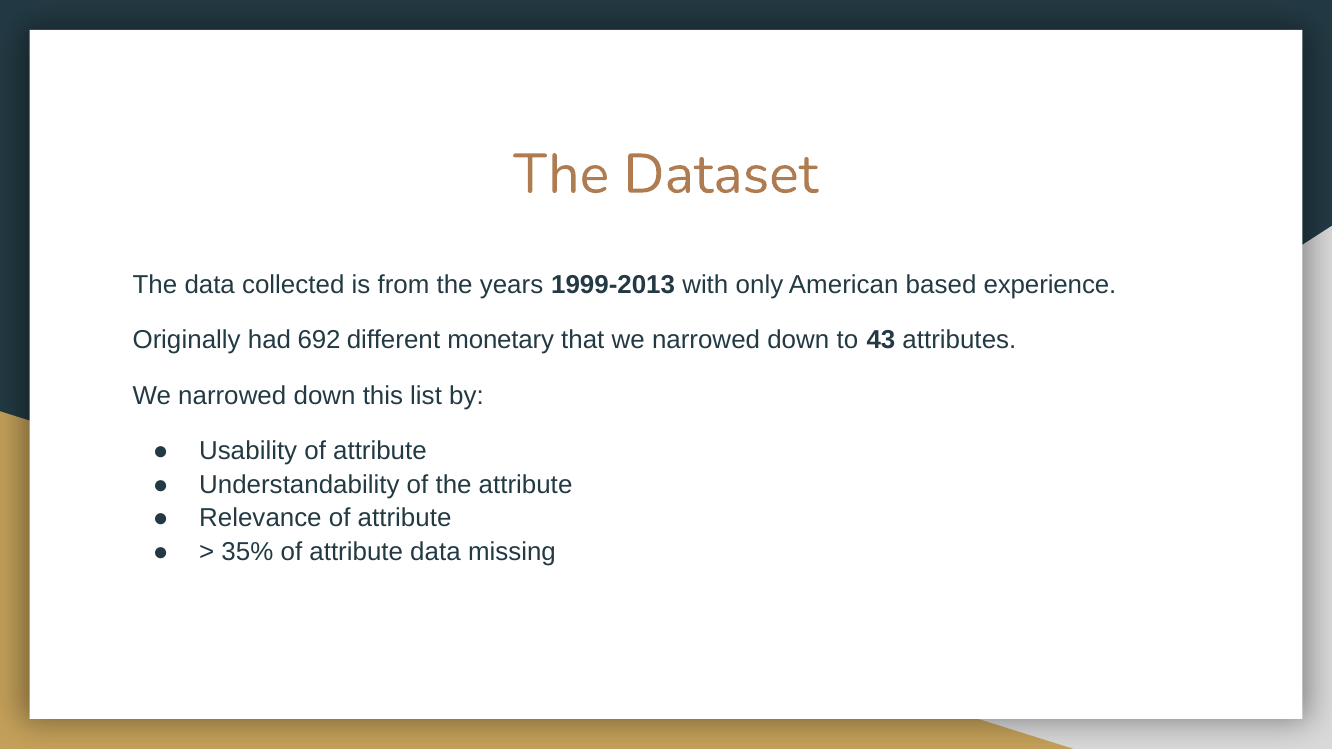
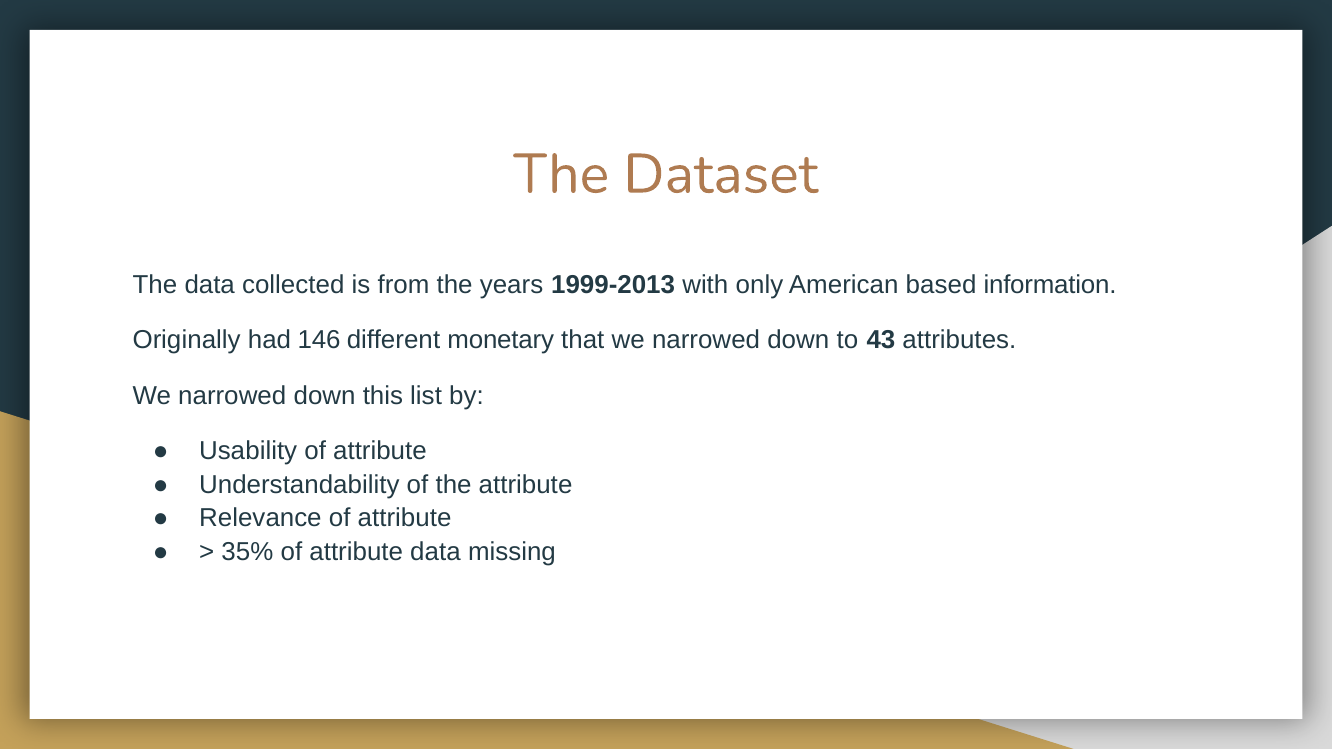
experience: experience -> information (1050, 285)
692: 692 -> 146 (319, 340)
